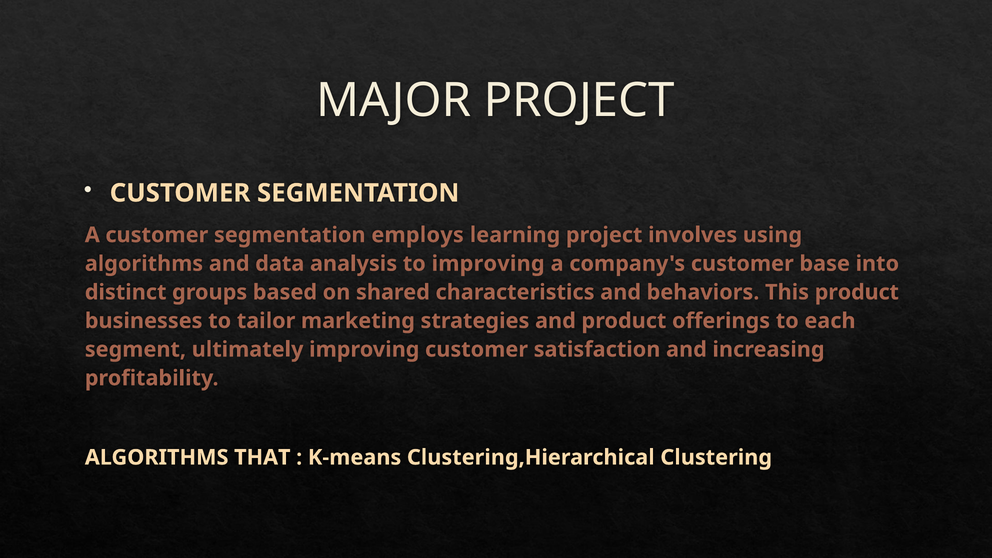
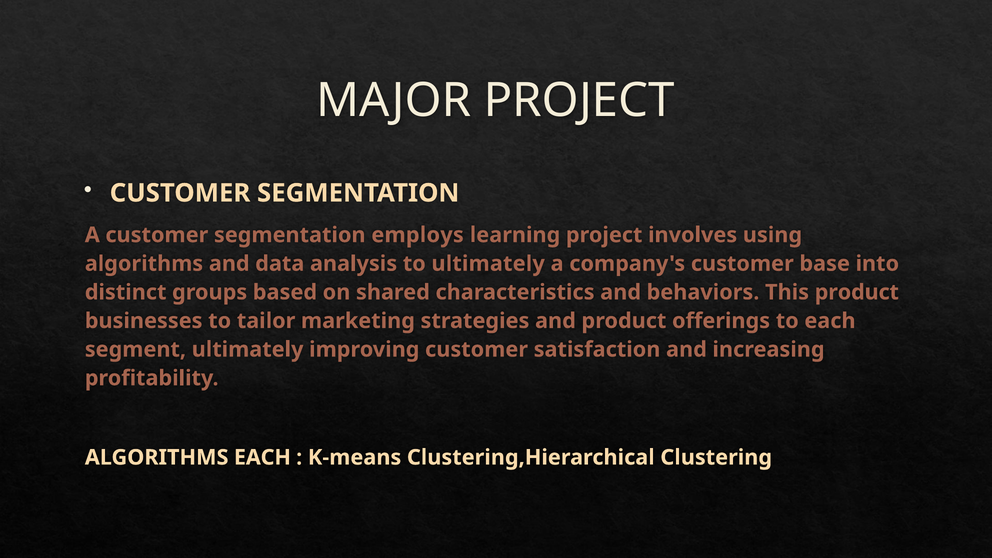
to improving: improving -> ultimately (488, 264)
ALGORITHMS THAT: THAT -> EACH (262, 457)
